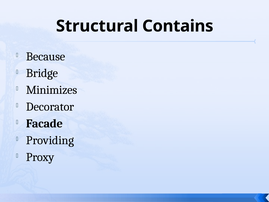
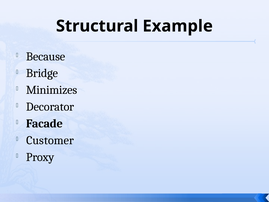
Contains: Contains -> Example (178, 26)
Providing: Providing -> Customer (50, 140)
